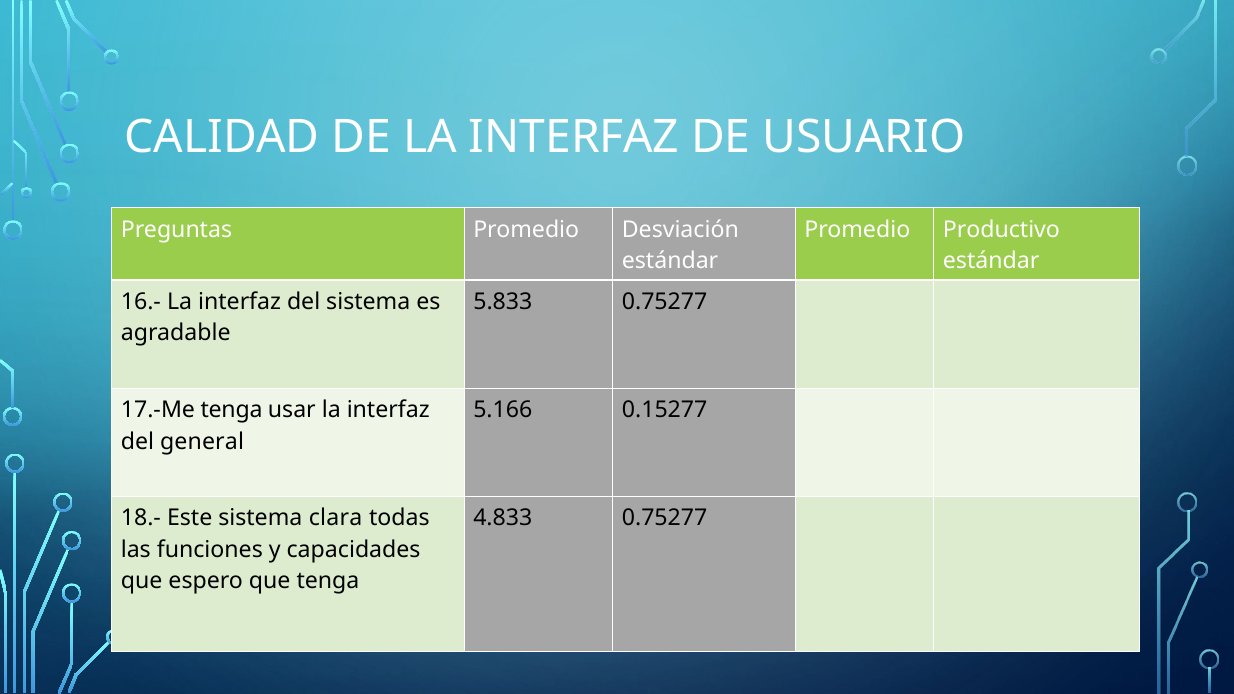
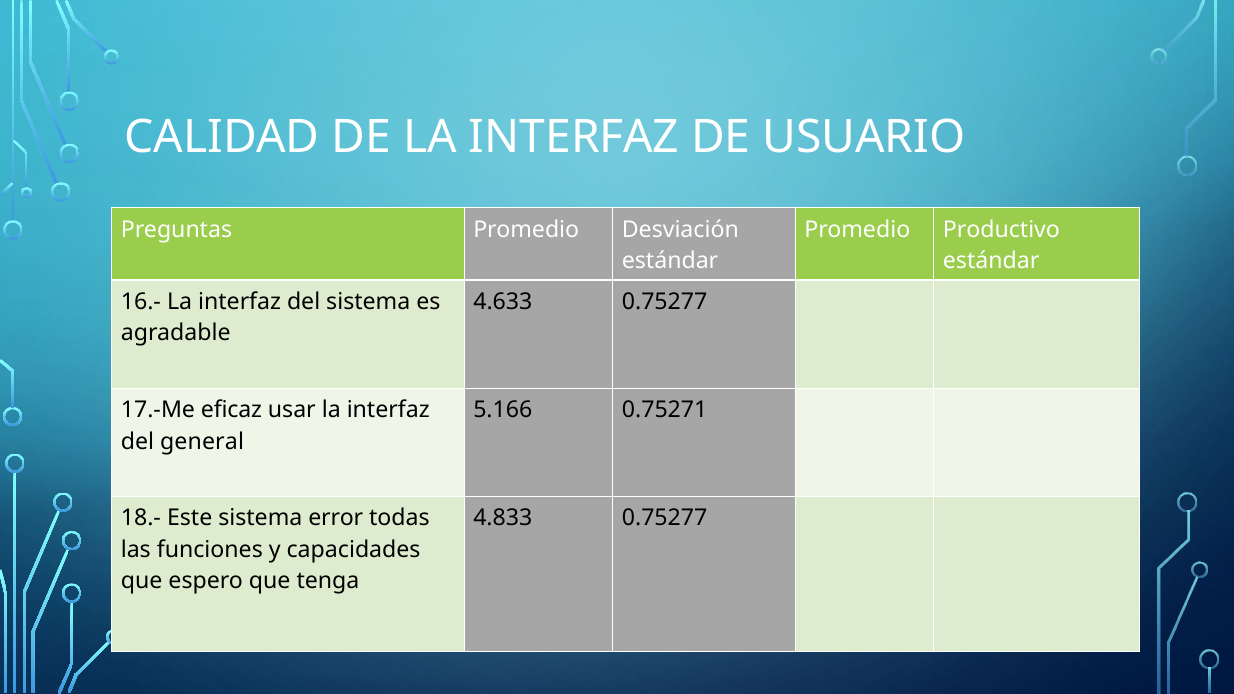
5.833: 5.833 -> 4.633 (503, 302)
17.-Me tenga: tenga -> eficaz (232, 410)
0.15277: 0.15277 -> 0.75271 (665, 410)
clara: clara -> error (336, 518)
